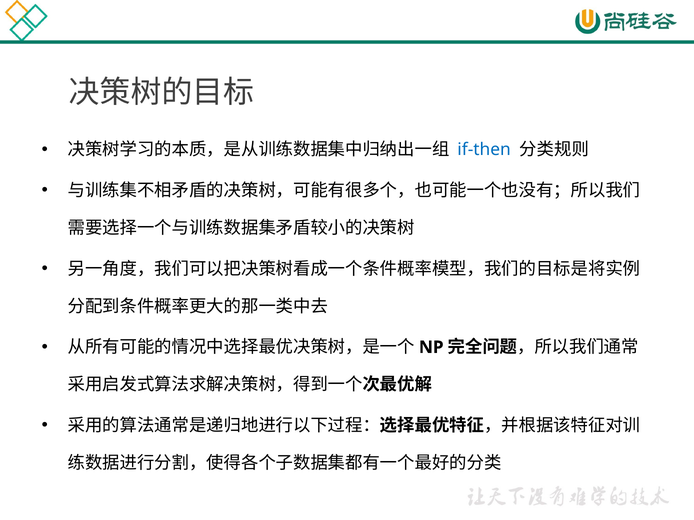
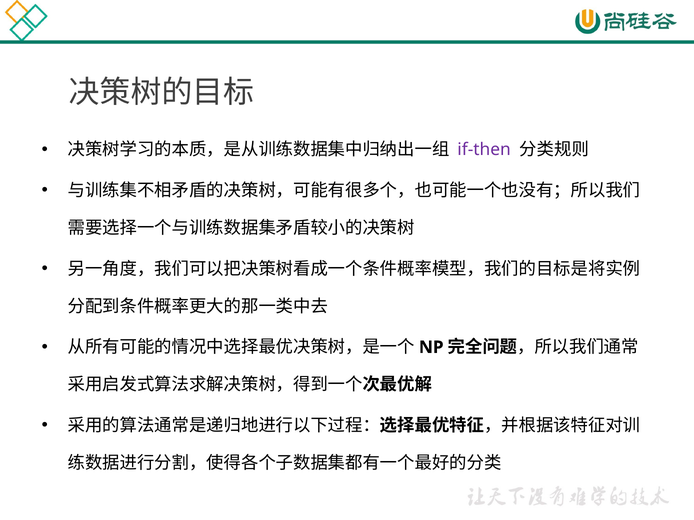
if-then colour: blue -> purple (484, 150)
